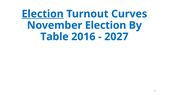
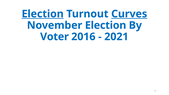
Curves underline: none -> present (129, 14)
Table: Table -> Voter (54, 37)
2027: 2027 -> 2021 (116, 37)
